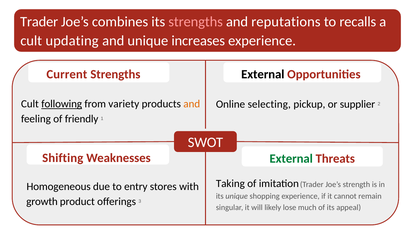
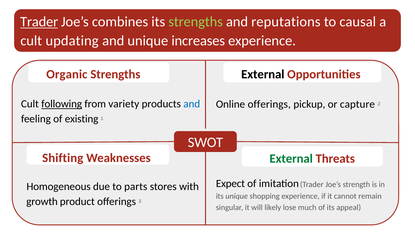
Trader underline: none -> present (39, 22)
strengths colour: pink -> light green (196, 22)
recalls: recalls -> causal (358, 22)
Current: Current -> Organic (67, 75)
and colour: orange -> blue (192, 104)
Online selecting: selecting -> offerings (269, 105)
supplier: supplier -> capture (357, 105)
friendly: friendly -> existing (82, 119)
Taking: Taking -> Expect (230, 184)
entry: entry -> parts (136, 187)
